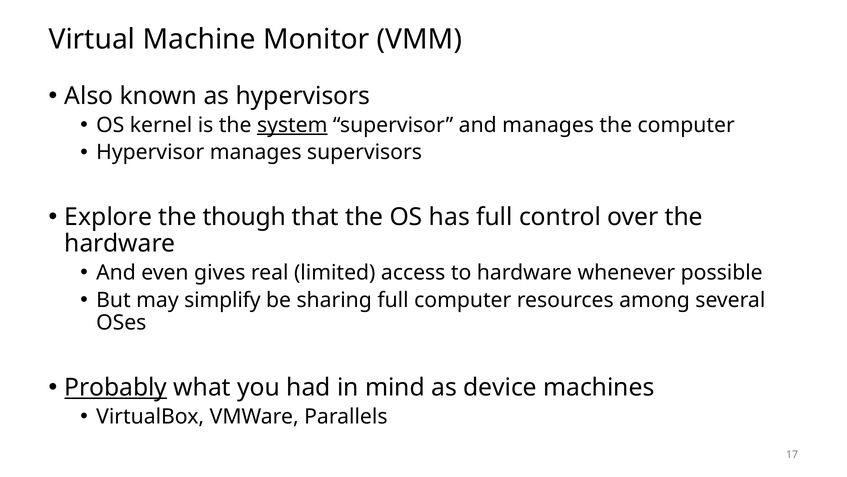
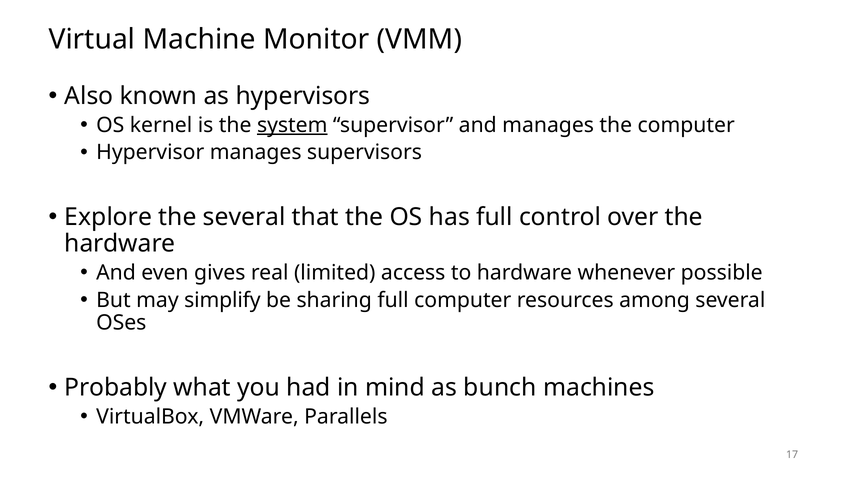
the though: though -> several (244, 217)
Probably underline: present -> none (116, 387)
device: device -> bunch (500, 387)
